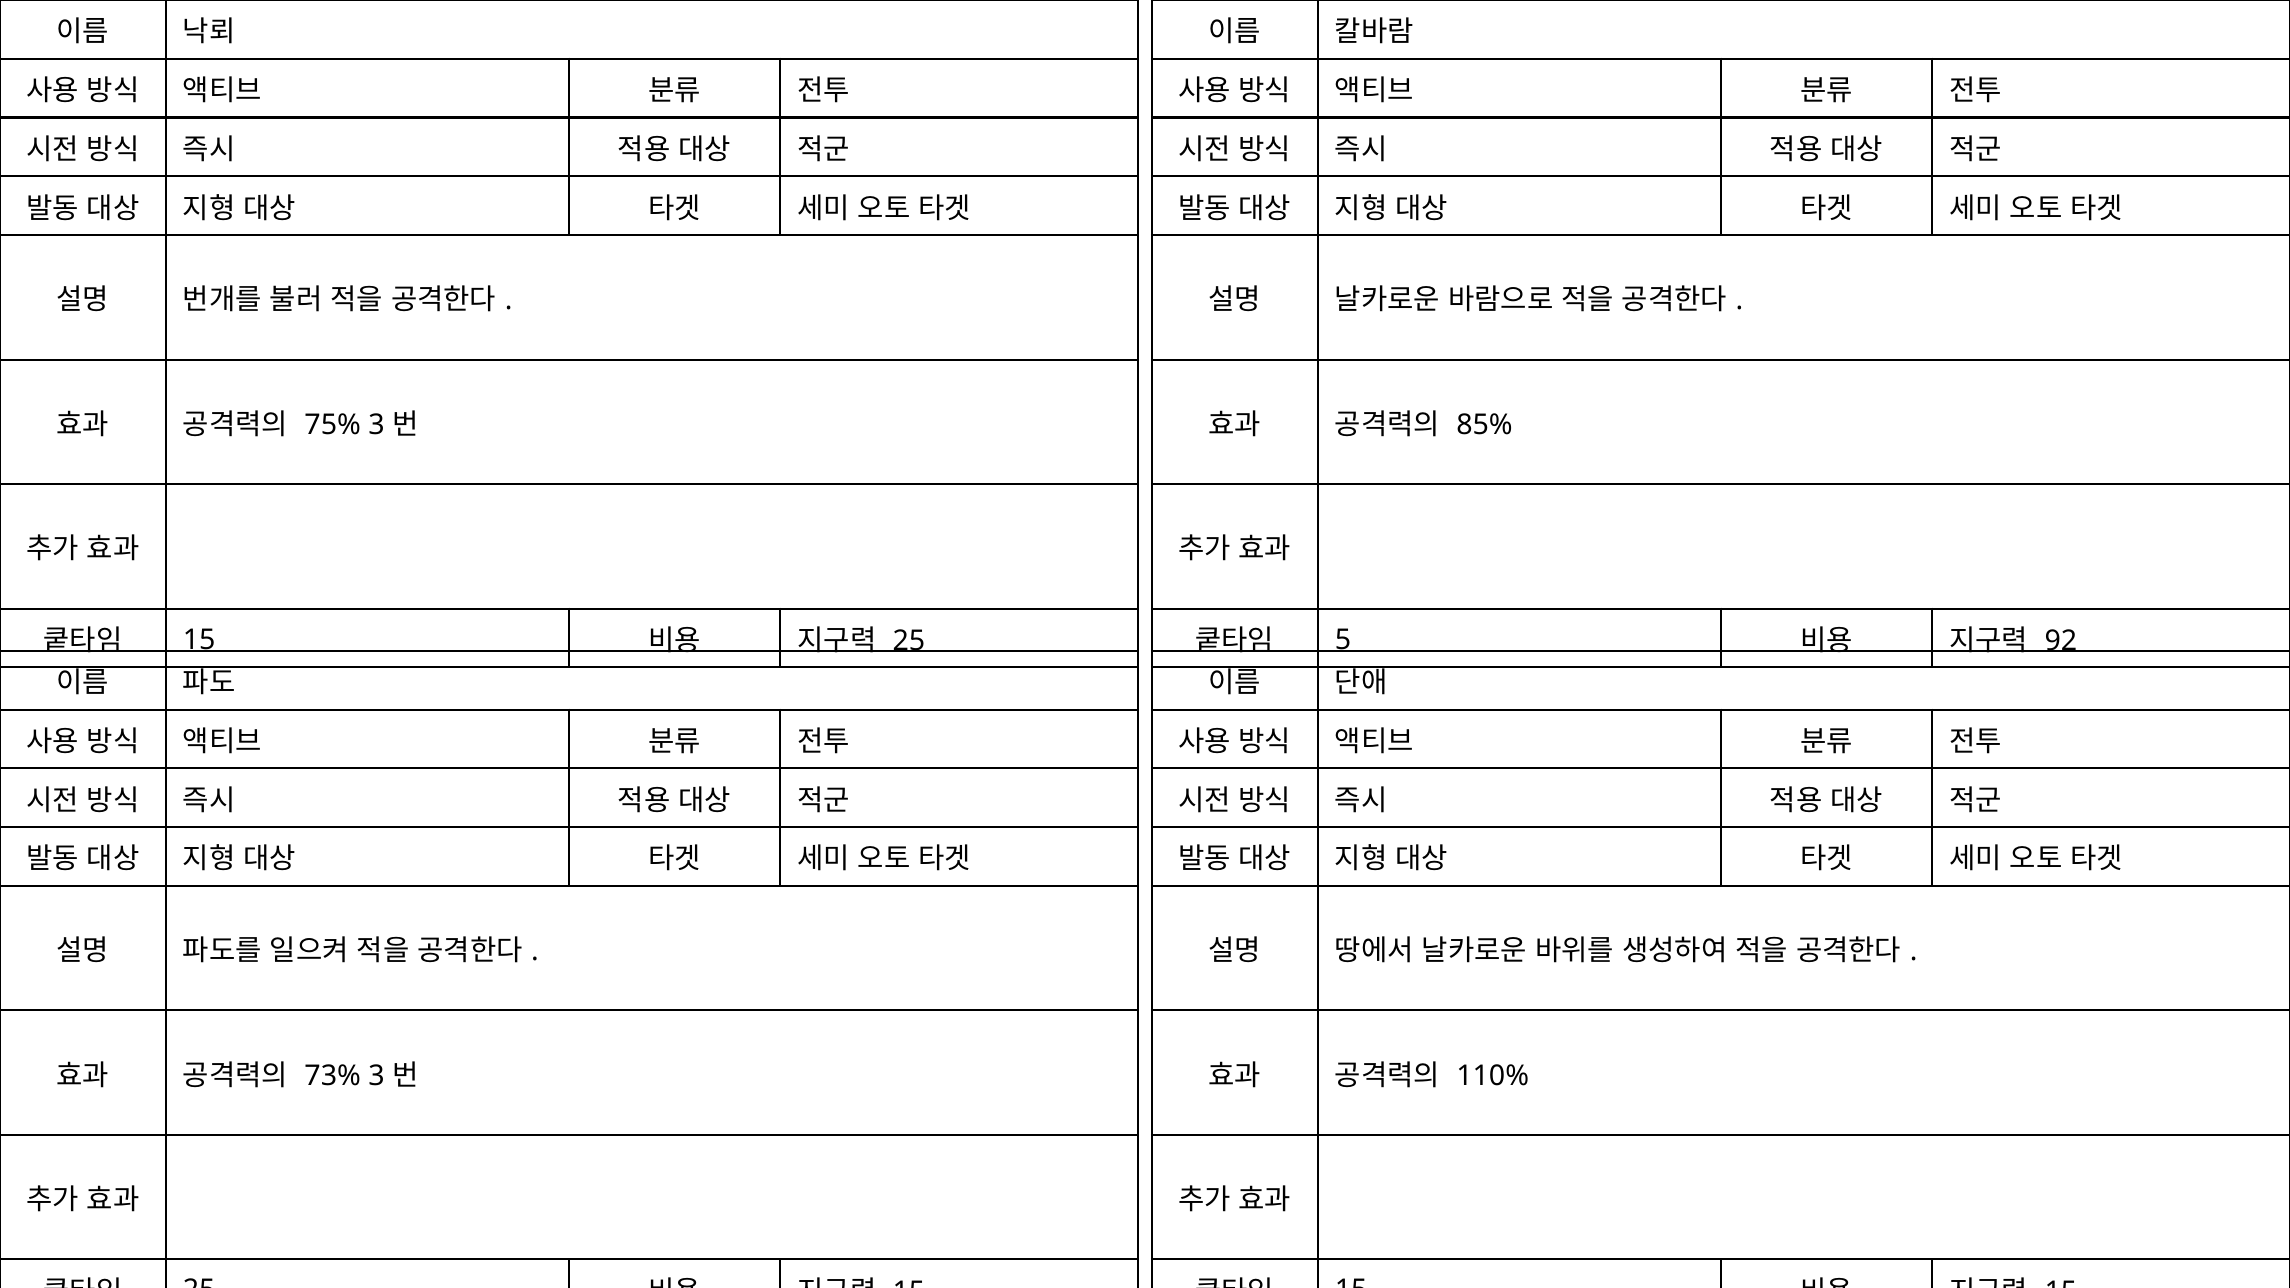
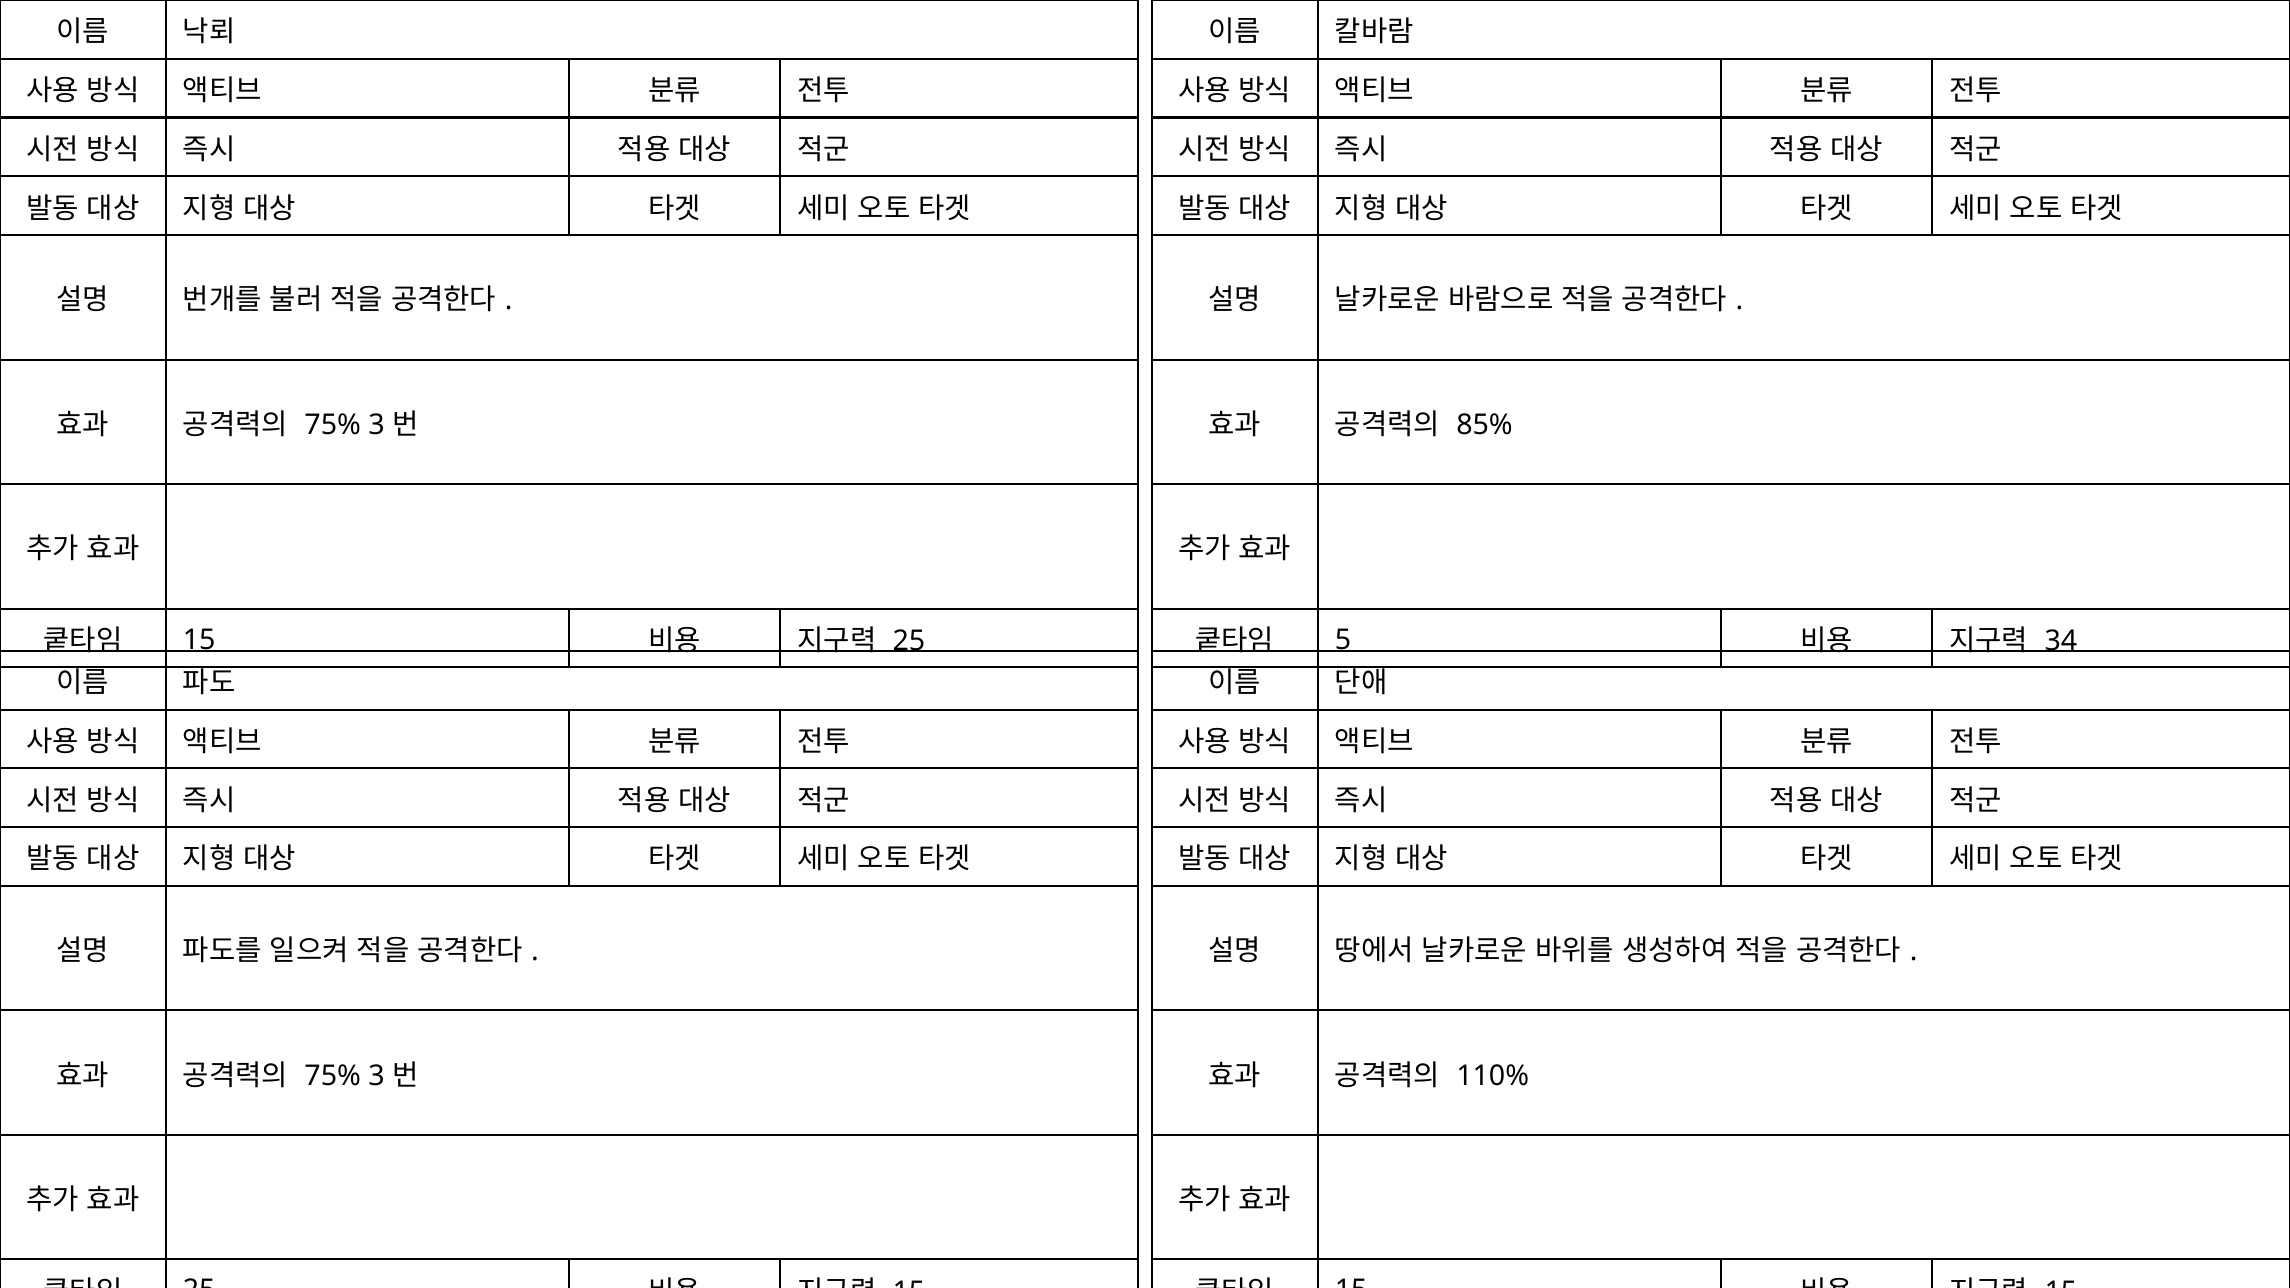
92: 92 -> 34 (2061, 641)
73%: 73% -> 75% (333, 1076)
